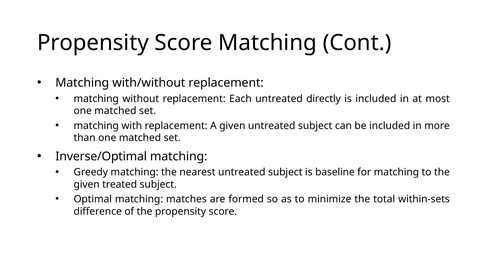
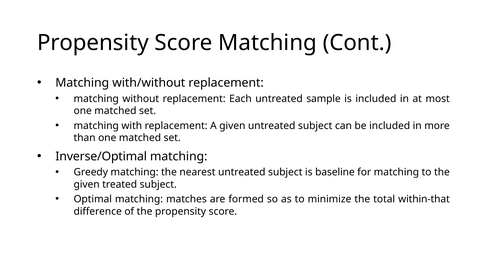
directly: directly -> sample (324, 99)
within-sets: within-sets -> within-that (424, 199)
